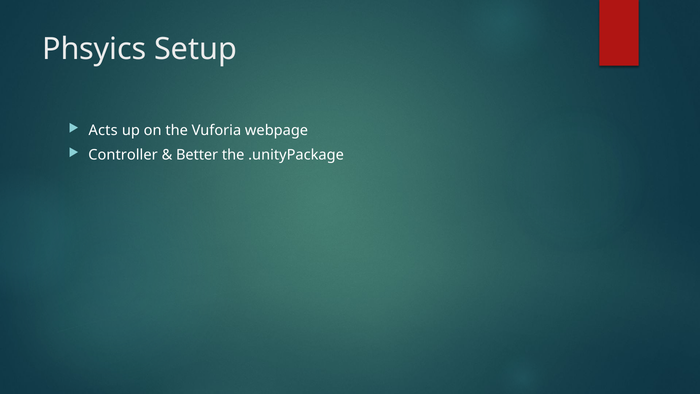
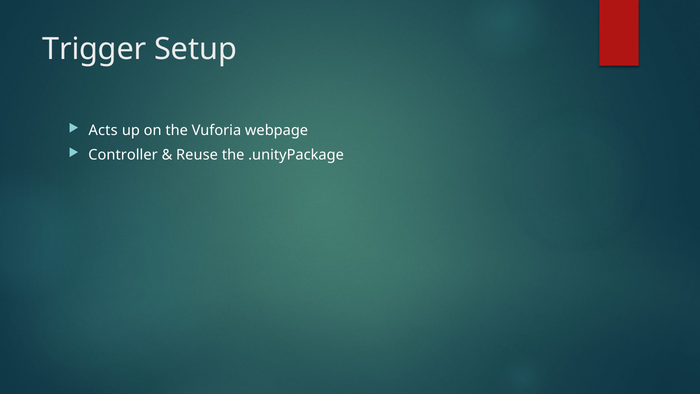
Phsyics: Phsyics -> Trigger (94, 49)
Better: Better -> Reuse (197, 155)
